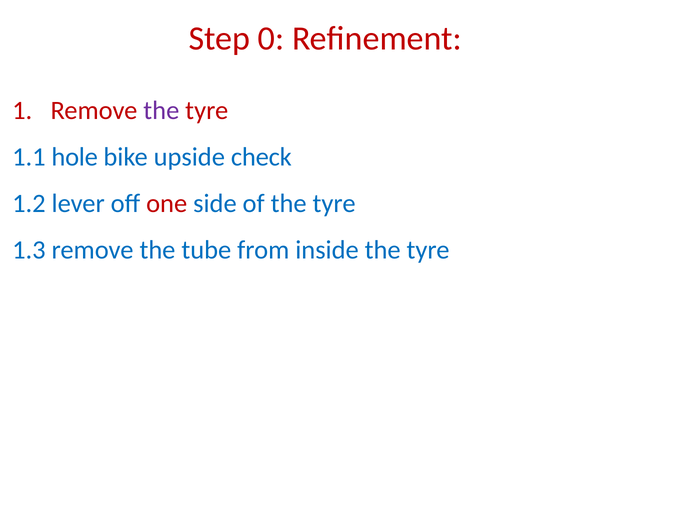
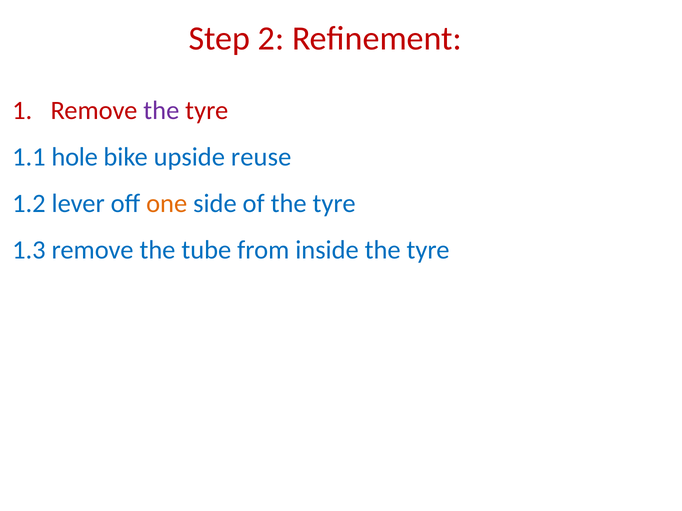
0: 0 -> 2 (271, 39)
check: check -> reuse (261, 157)
one colour: red -> orange (167, 204)
